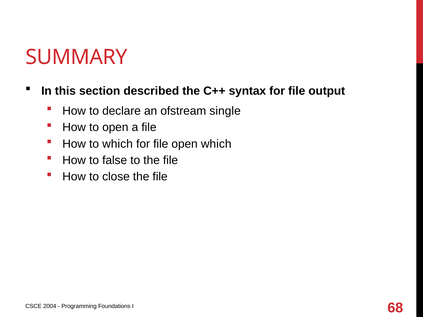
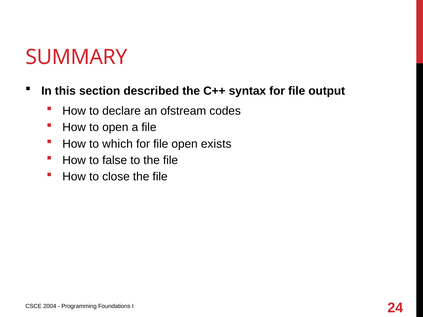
single: single -> codes (225, 111)
open which: which -> exists (216, 144)
68: 68 -> 24 (395, 308)
